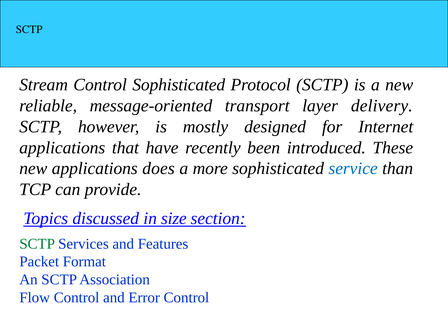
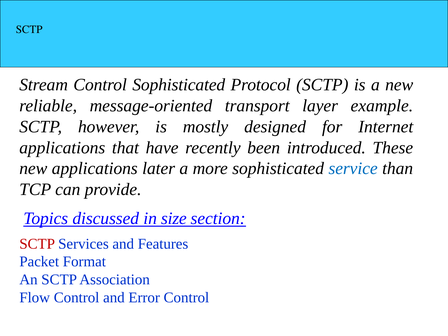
delivery: delivery -> example (382, 106)
does: does -> later (159, 169)
SCTP colour: green -> red (37, 244)
